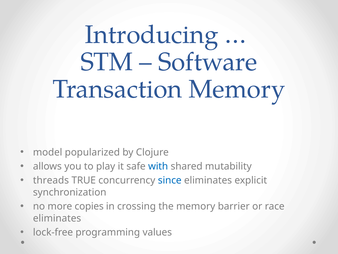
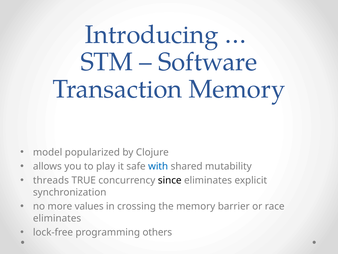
since colour: blue -> black (170, 180)
copies: copies -> values (89, 206)
values: values -> others (157, 232)
